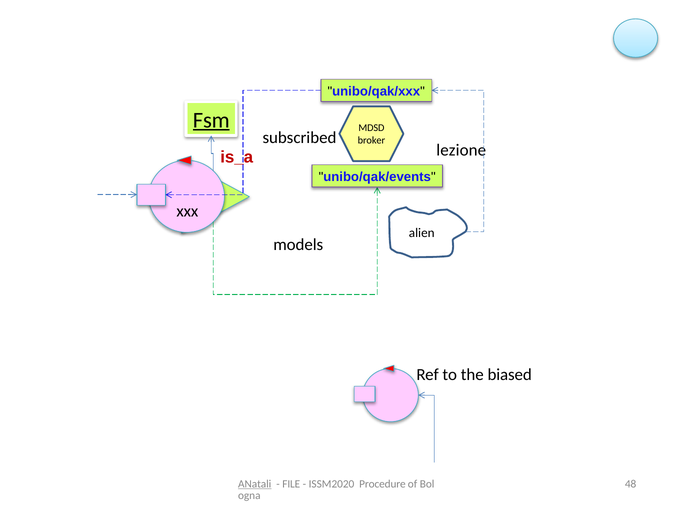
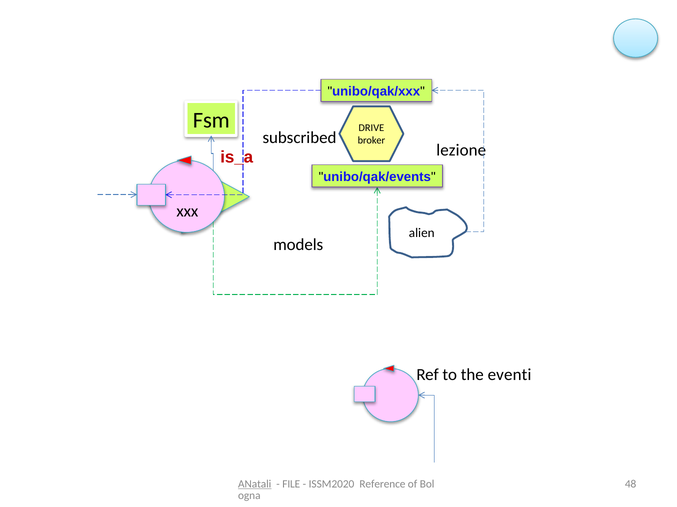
Fsm underline: present -> none (211, 120)
MDSD: MDSD -> DRIVE (371, 128)
biased: biased -> eventi (510, 375)
Procedure: Procedure -> Reference (382, 485)
